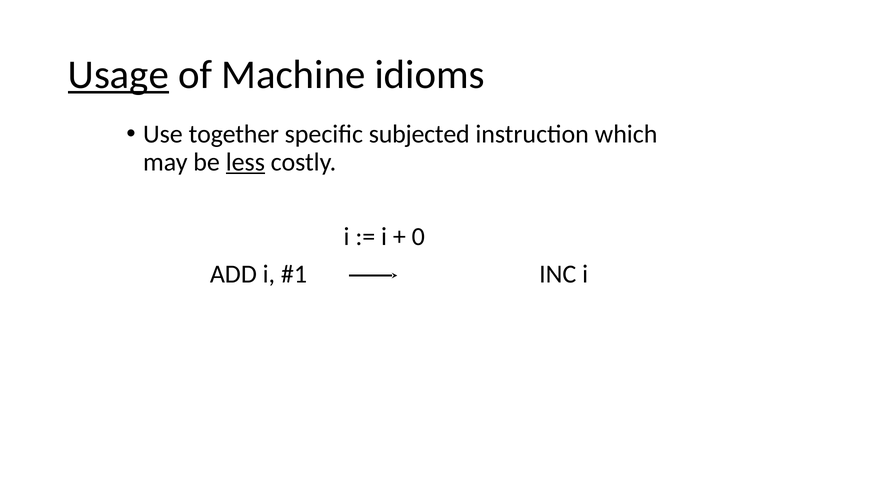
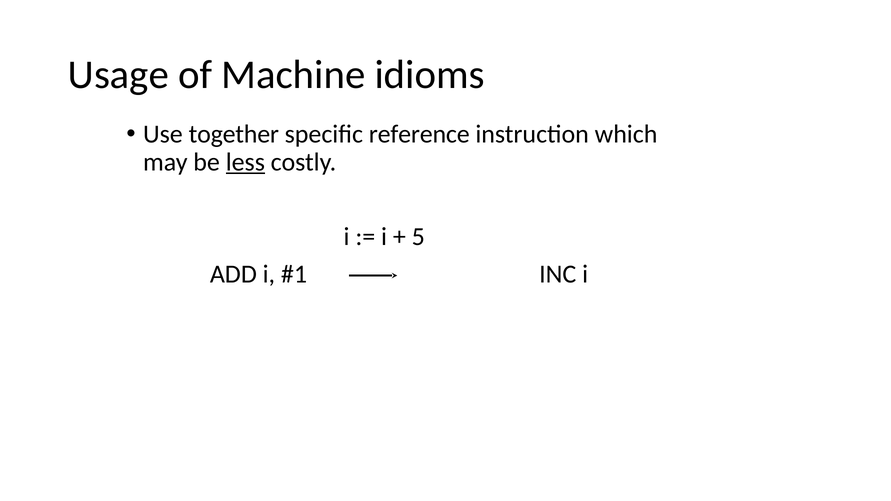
Usage underline: present -> none (118, 75)
subjected: subjected -> reference (419, 134)
0: 0 -> 5 (418, 237)
